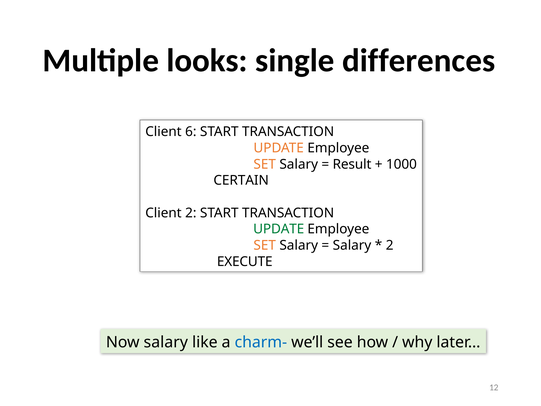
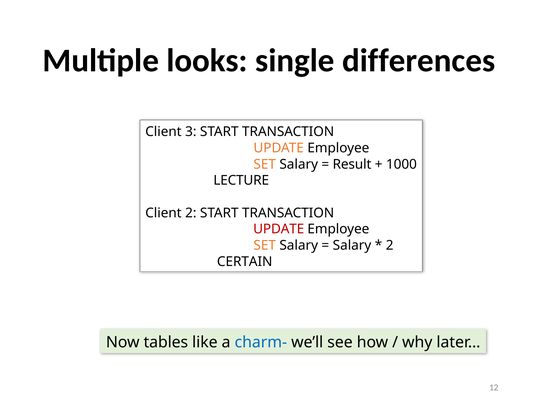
6: 6 -> 3 (191, 132)
CERTAIN: CERTAIN -> LECTURE (241, 180)
UPDATE colour: green -> red (279, 229)
EXECUTE: EXECUTE -> CERTAIN (245, 261)
Now salary: salary -> tables (166, 342)
